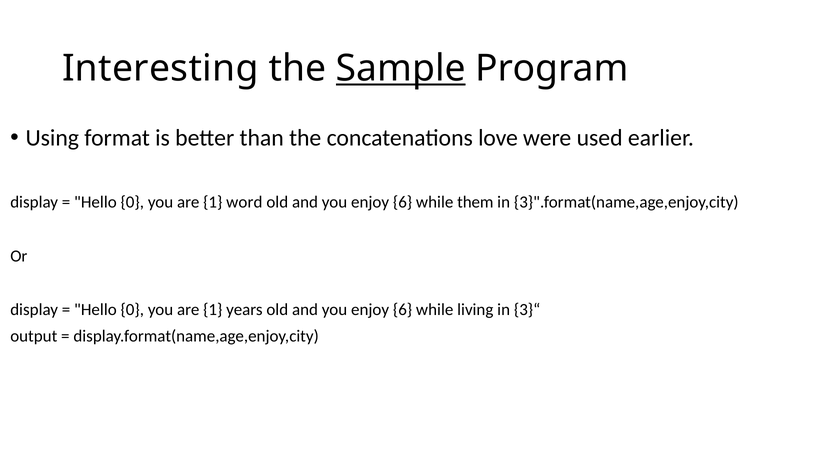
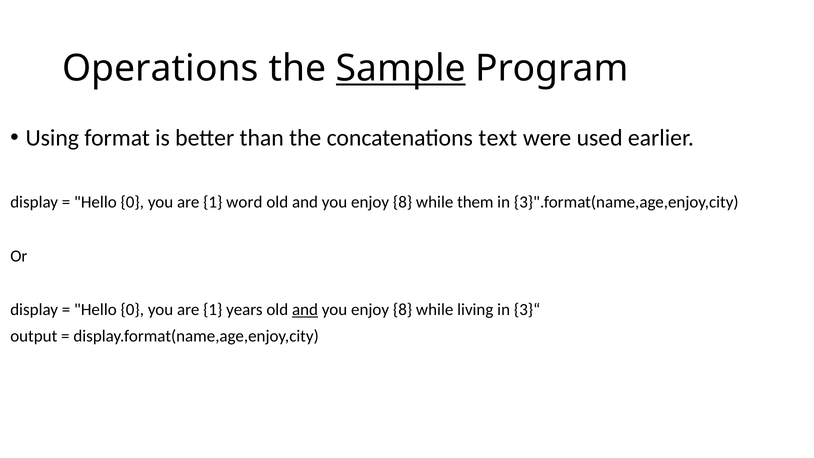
Interesting: Interesting -> Operations (160, 68)
love: love -> text (498, 138)
6: 6 -> 8 (403, 202)
and underline: none -> present (305, 309)
6: 6 -> 8 (403, 309)
